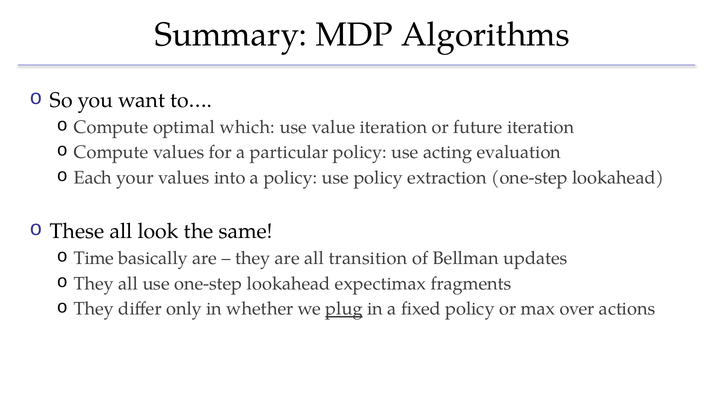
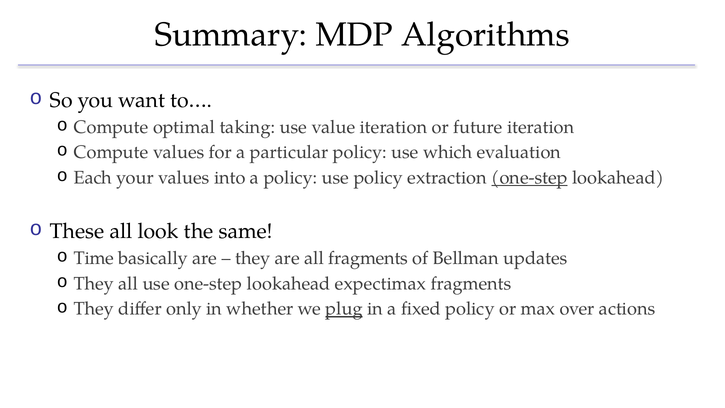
which: which -> taking (247, 127)
acting: acting -> which (448, 152)
one-step underline: none -> present (530, 178)
all transition: transition -> fragments (368, 258)
